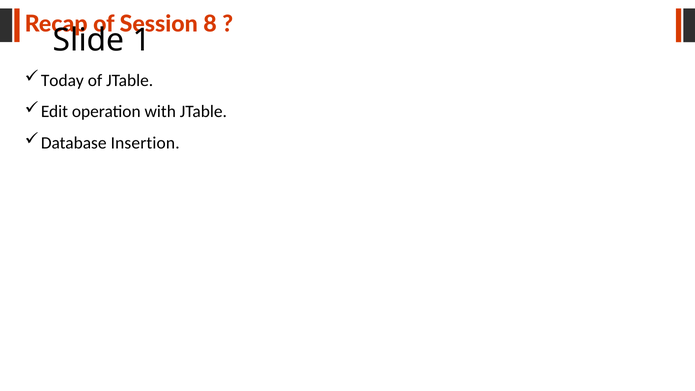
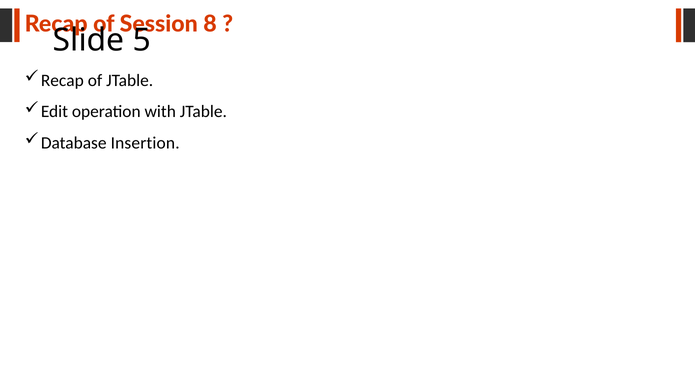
1: 1 -> 5 (142, 40)
Today: Today -> Recap (62, 80)
